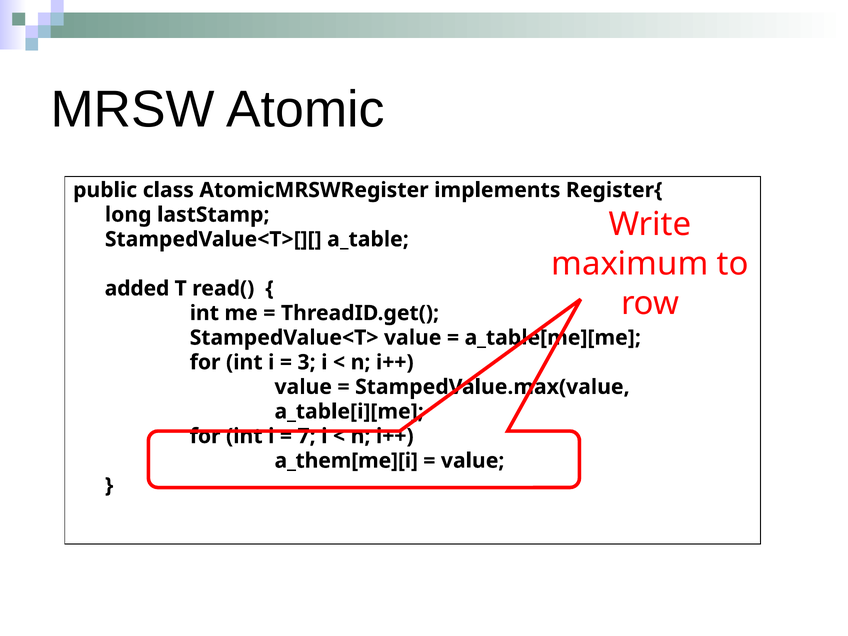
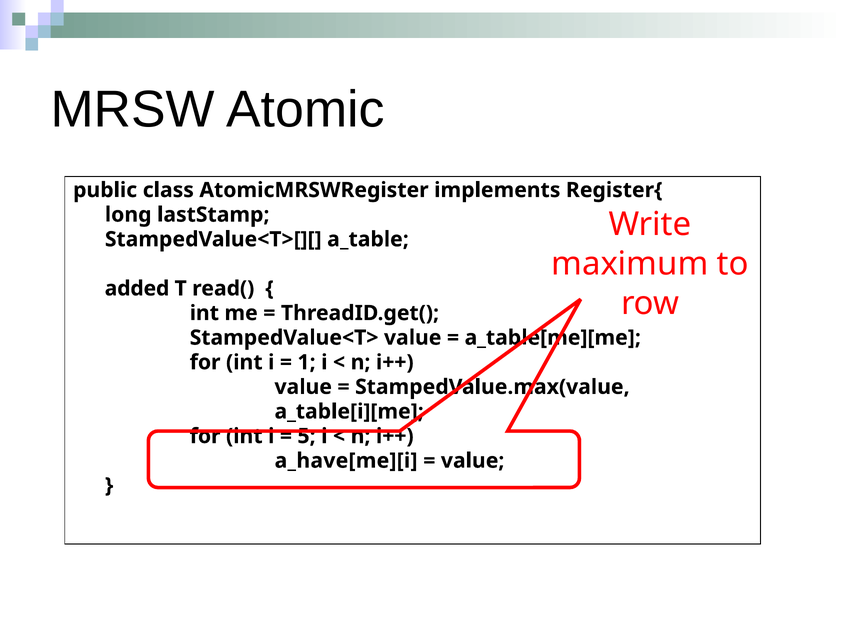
3: 3 -> 1 (307, 362)
7: 7 -> 5 (307, 436)
a_them[me][i: a_them[me][i -> a_have[me][i (346, 461)
